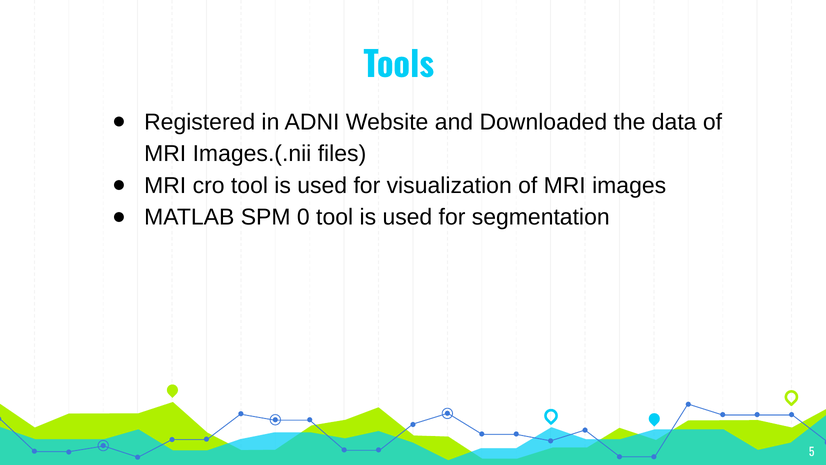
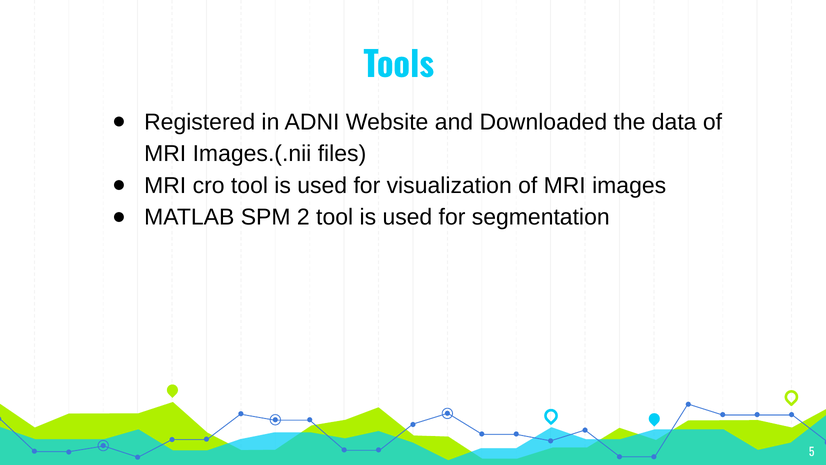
0: 0 -> 2 (303, 217)
